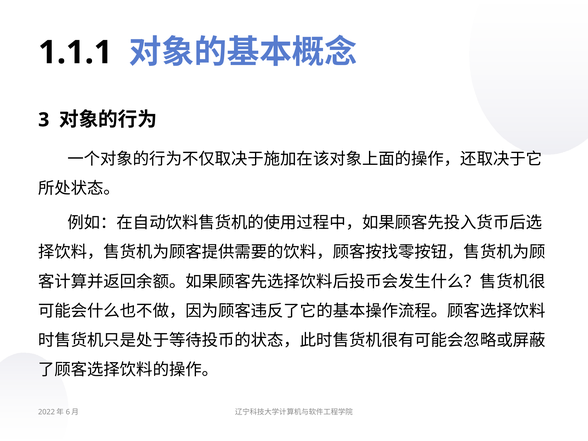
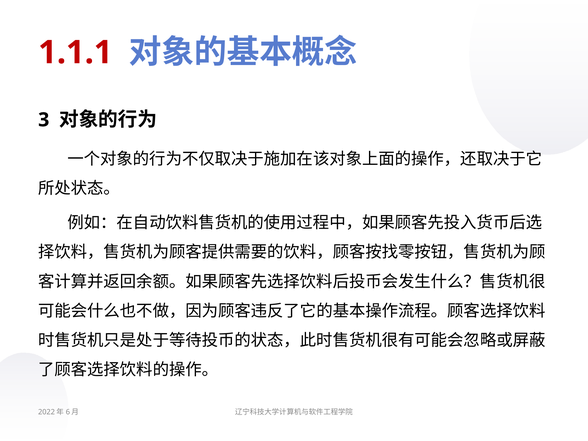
1.1.1 colour: black -> red (75, 52)
